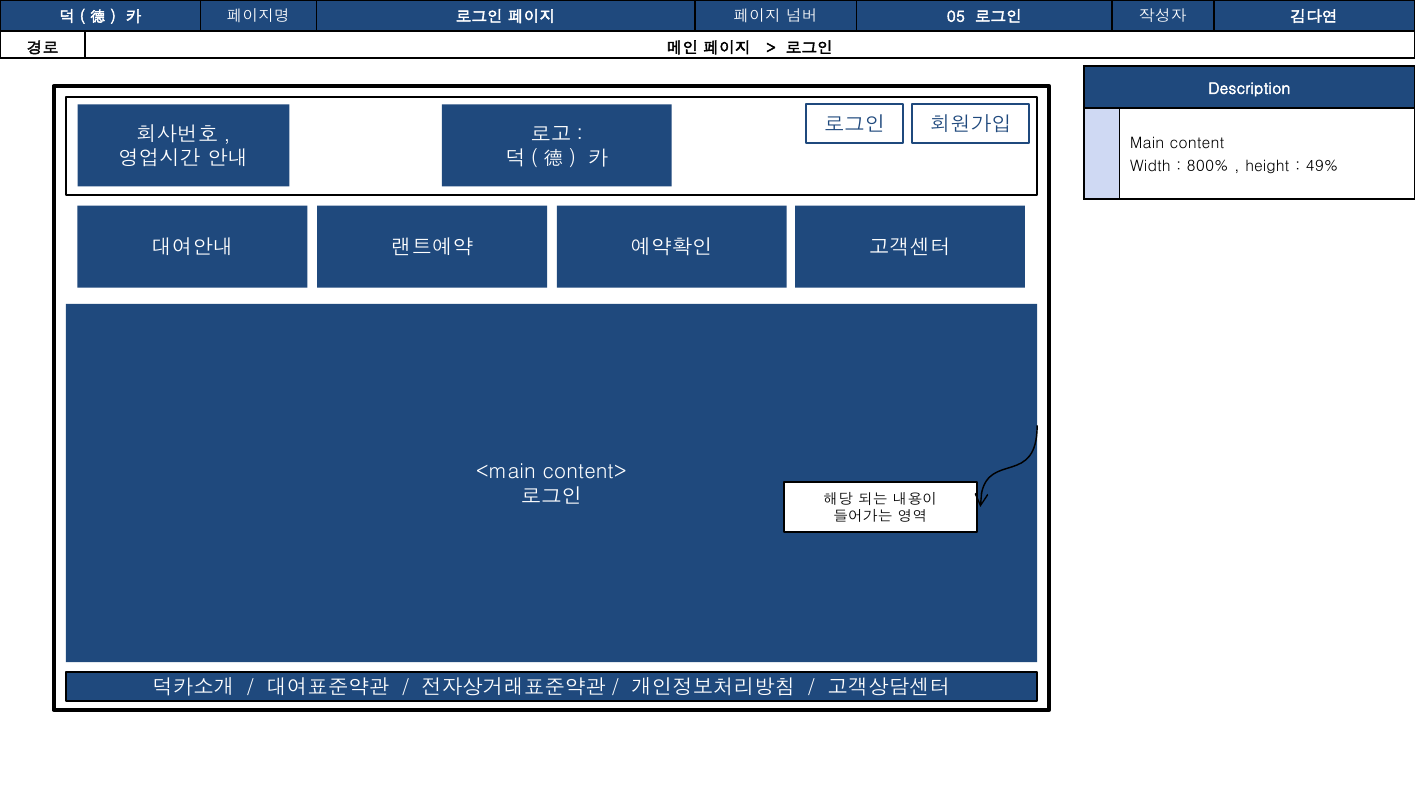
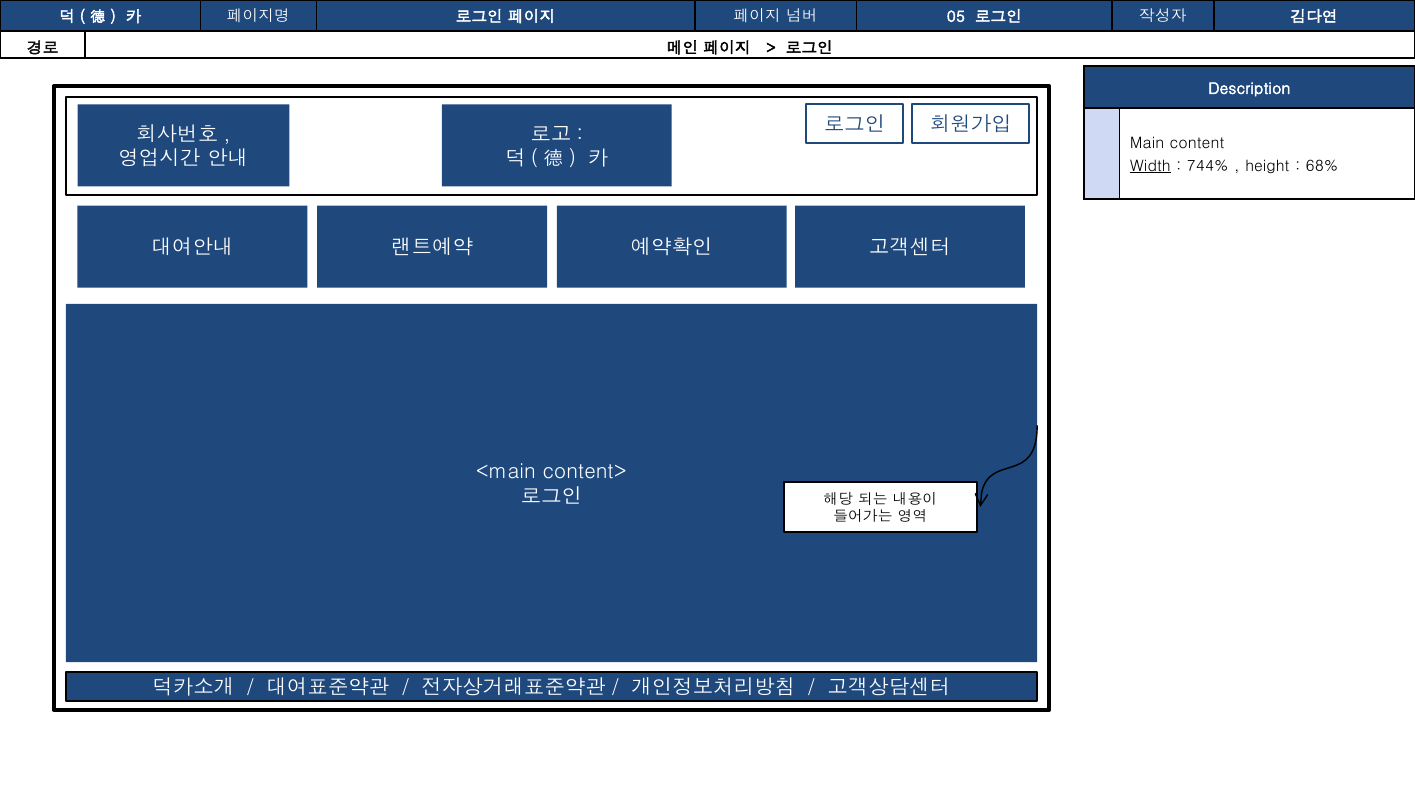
Width underline: none -> present (1150, 166)
800%: 800% -> 744% (1208, 166)
49%: 49% -> 68% (1322, 166)
